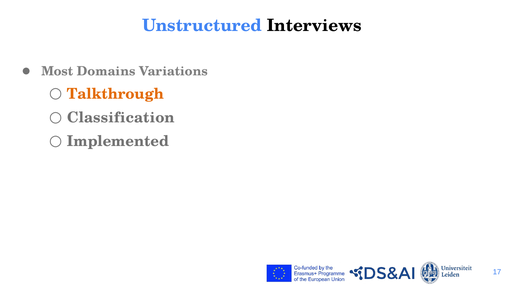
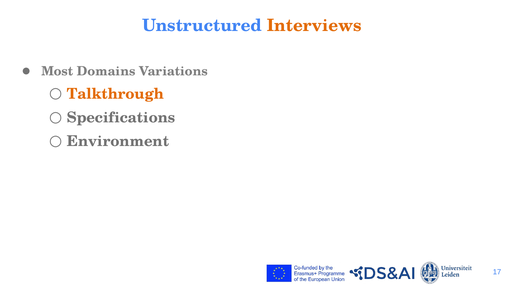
Interviews colour: black -> orange (314, 25)
Classification: Classification -> Specifications (121, 117)
Implemented: Implemented -> Environment (118, 141)
